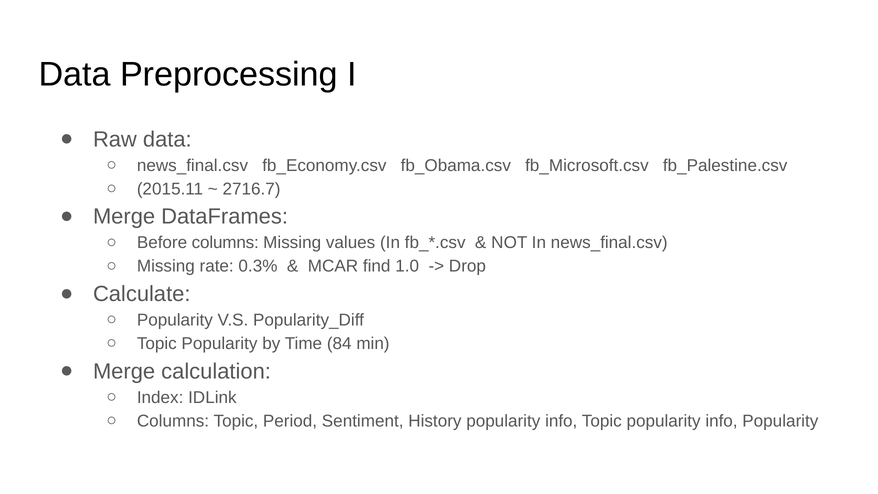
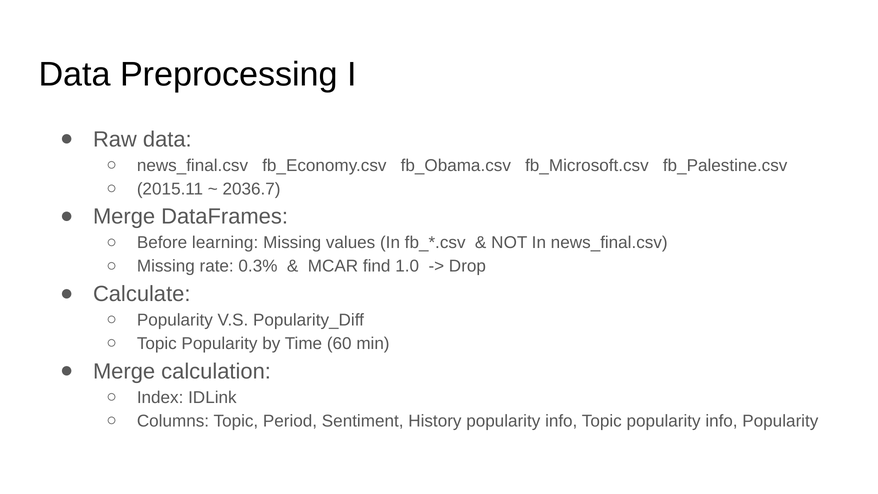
2716.7: 2716.7 -> 2036.7 (252, 189)
Before columns: columns -> learning (225, 243)
84: 84 -> 60 (339, 344)
